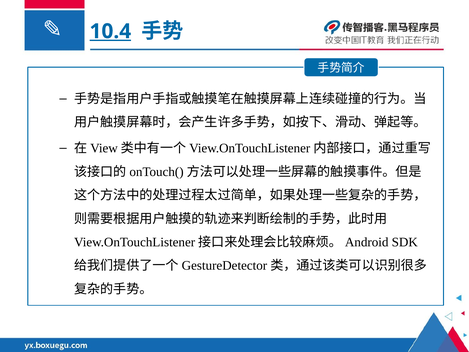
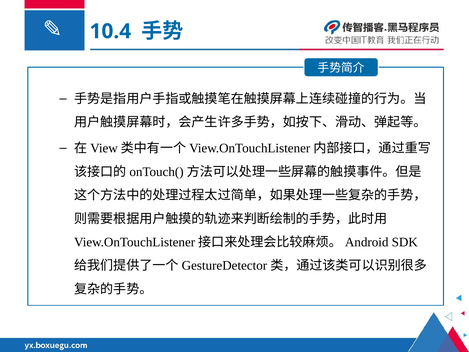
10.4 underline: present -> none (110, 31)
